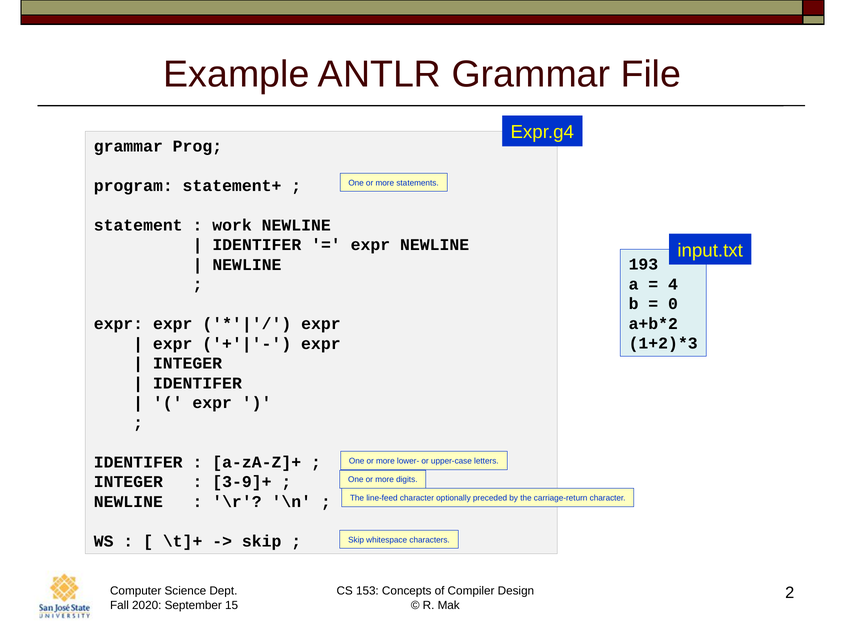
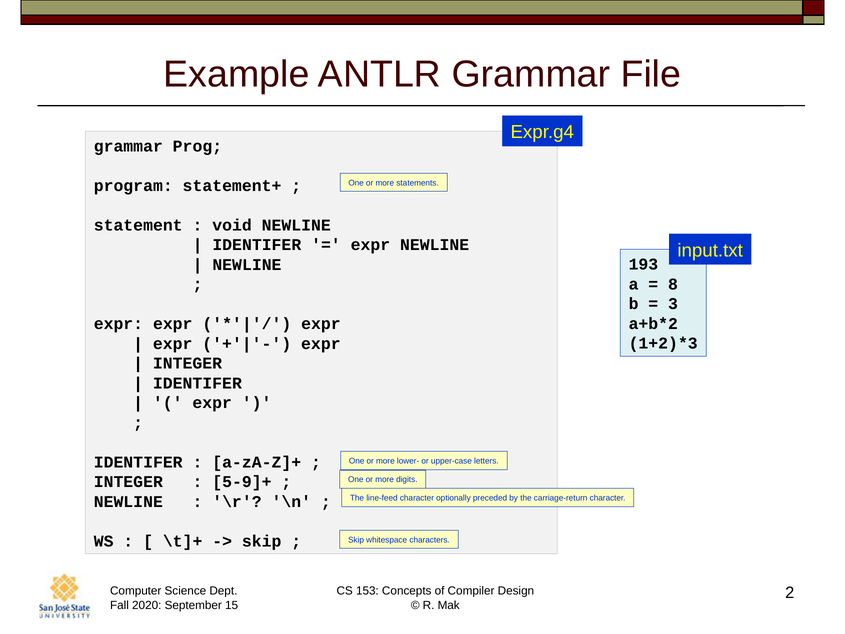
work: work -> void (232, 225)
4: 4 -> 8 (673, 284)
0: 0 -> 3 (673, 304)
3-9]+: 3-9]+ -> 5-9]+ (242, 482)
